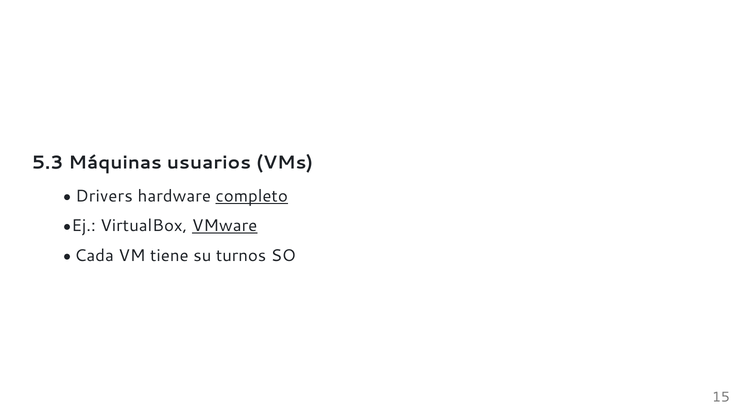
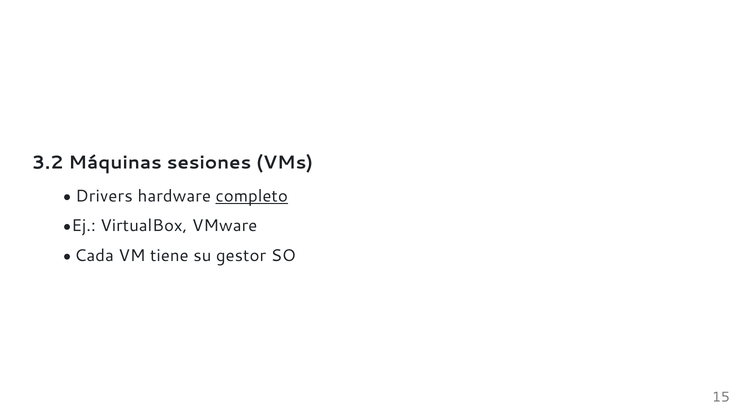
5.3: 5.3 -> 3.2 (48, 163)
usuarios: usuarios -> sesiones (209, 163)
VMware underline: present -> none (225, 226)
turnos: turnos -> gestor (241, 255)
